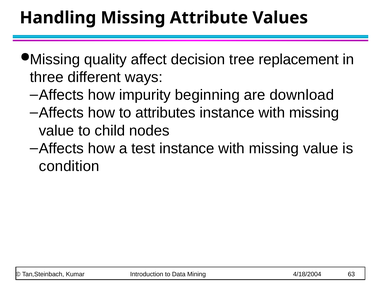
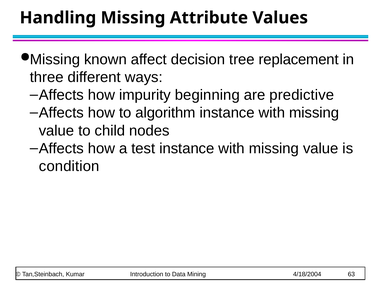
quality: quality -> known (105, 59)
download: download -> predictive (302, 95)
attributes: attributes -> algorithm (166, 113)
